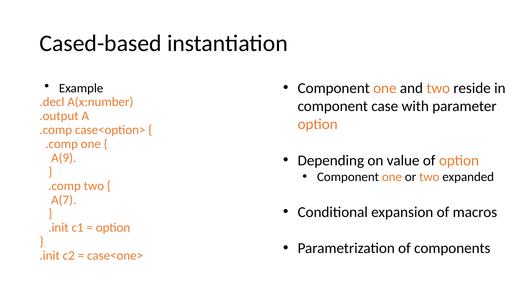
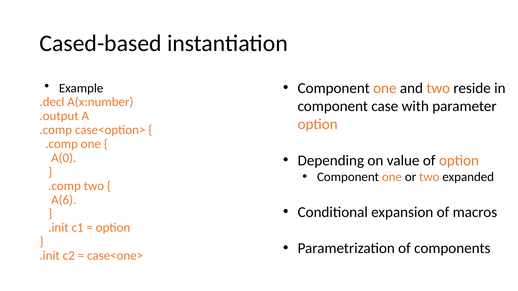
A(9: A(9 -> A(0 (64, 158)
A(7: A(7 -> A(6 (64, 200)
